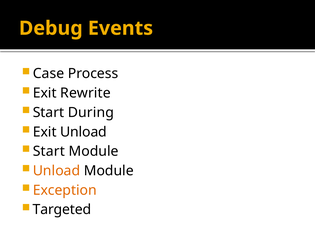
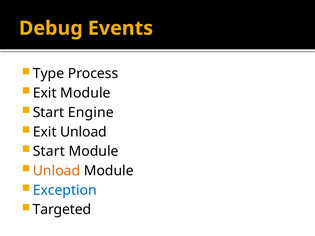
Case: Case -> Type (48, 74)
Exit Rewrite: Rewrite -> Module (85, 93)
During: During -> Engine (91, 113)
Exception colour: orange -> blue (65, 190)
